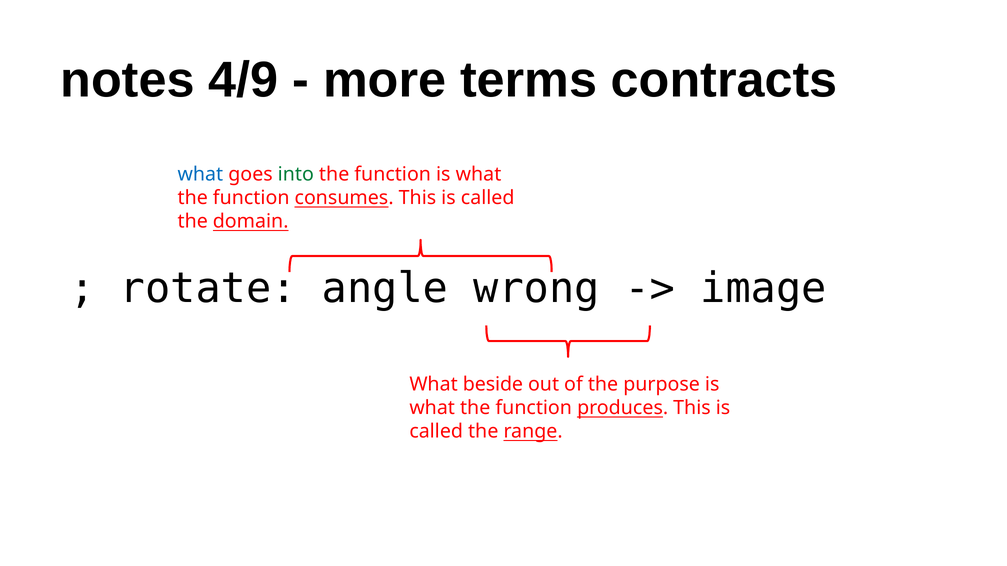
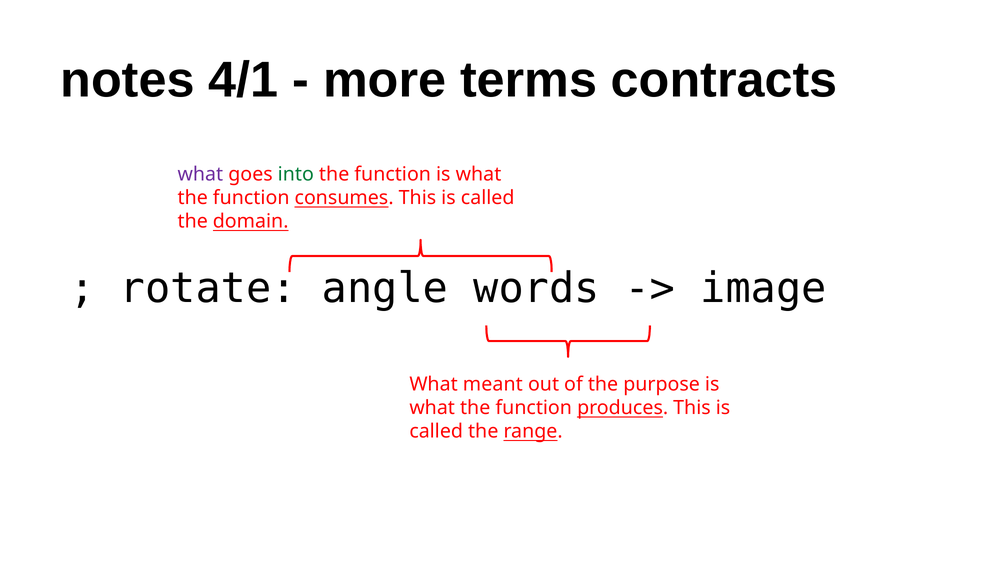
4/9: 4/9 -> 4/1 (243, 80)
what colour: blue -> purple (200, 174)
wrong: wrong -> words (536, 289)
beside: beside -> meant (493, 385)
